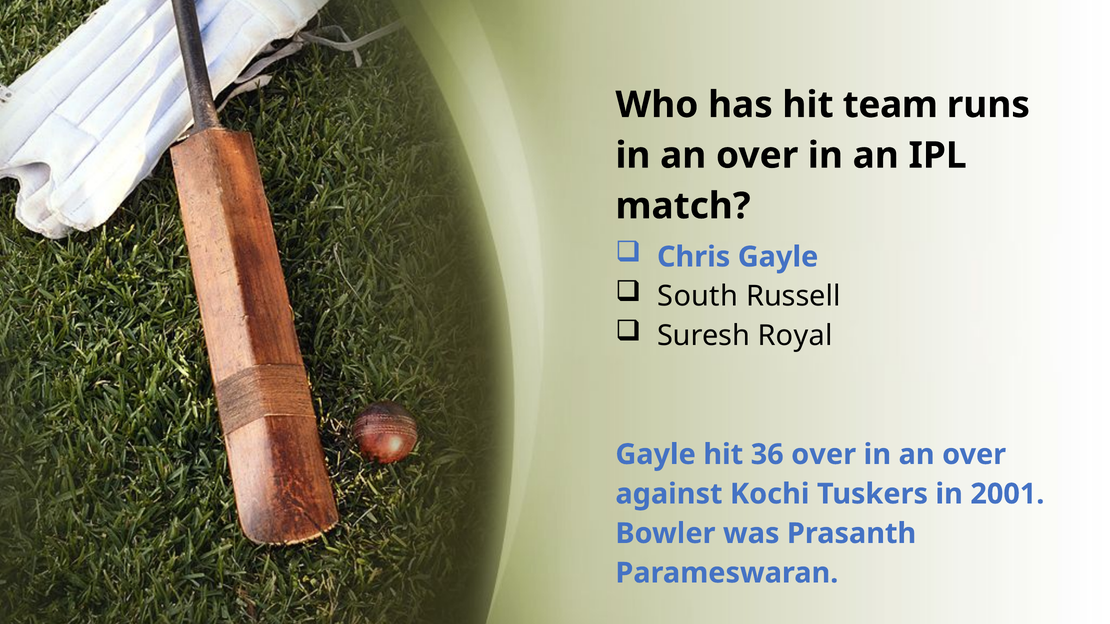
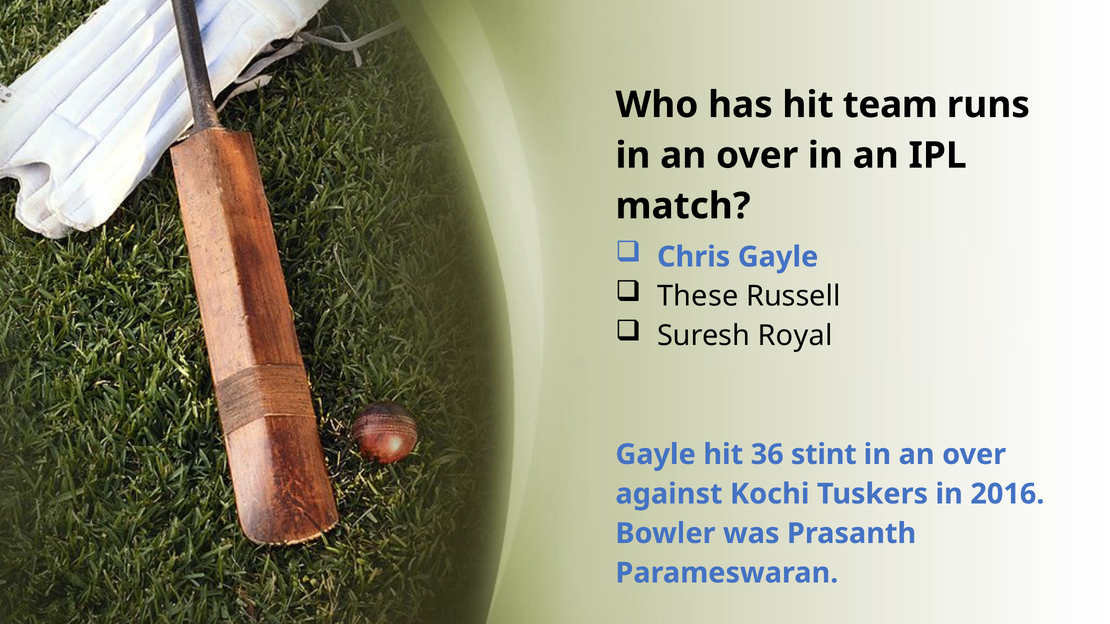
South: South -> These (698, 297)
36 over: over -> stint (824, 455)
2001: 2001 -> 2016 (1007, 494)
